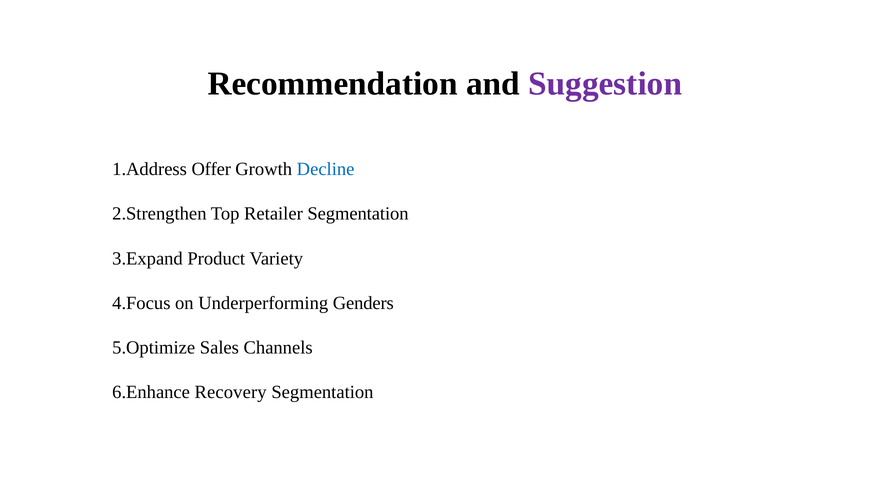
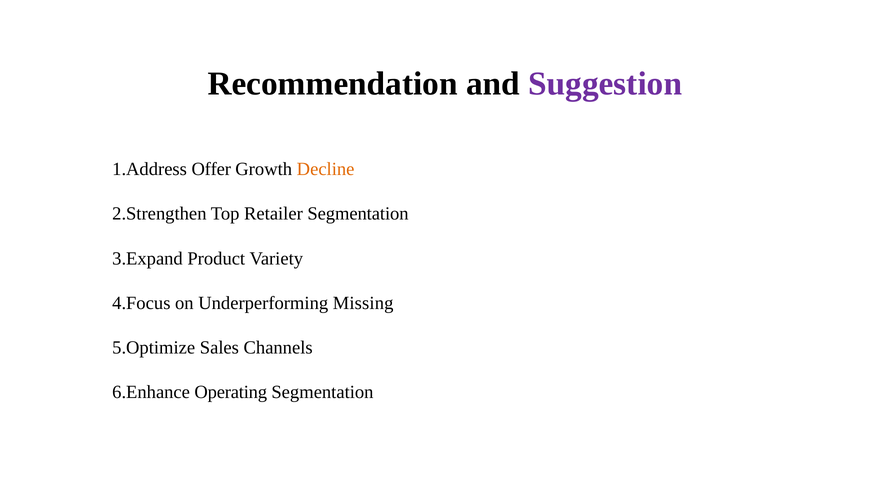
Decline colour: blue -> orange (326, 169)
Genders: Genders -> Missing (363, 303)
Recovery: Recovery -> Operating (231, 392)
